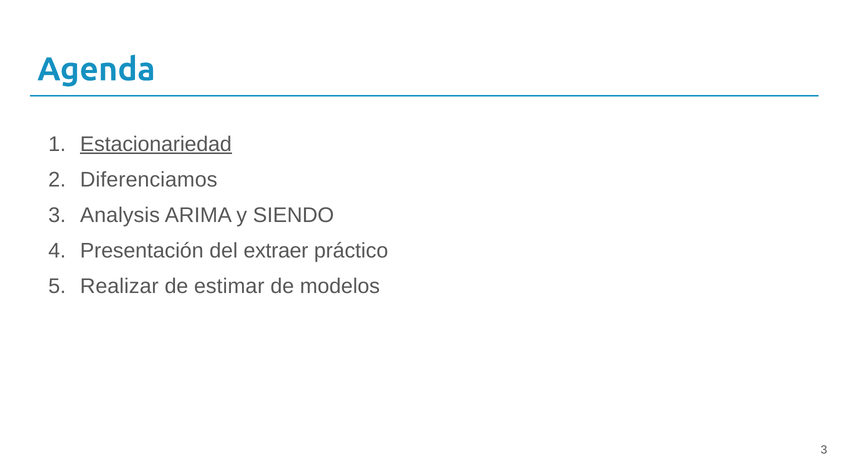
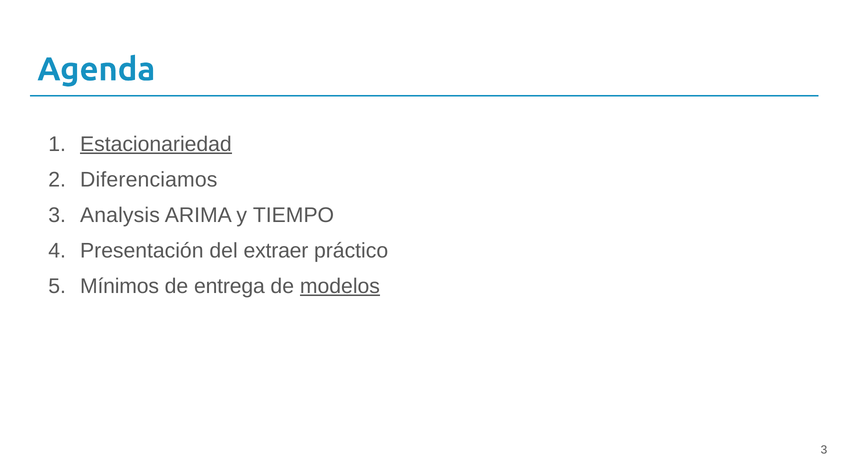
SIENDO: SIENDO -> TIEMPO (294, 215)
Realizar: Realizar -> Mínimos (120, 286)
estimar: estimar -> entrega (229, 286)
modelos underline: none -> present (340, 286)
